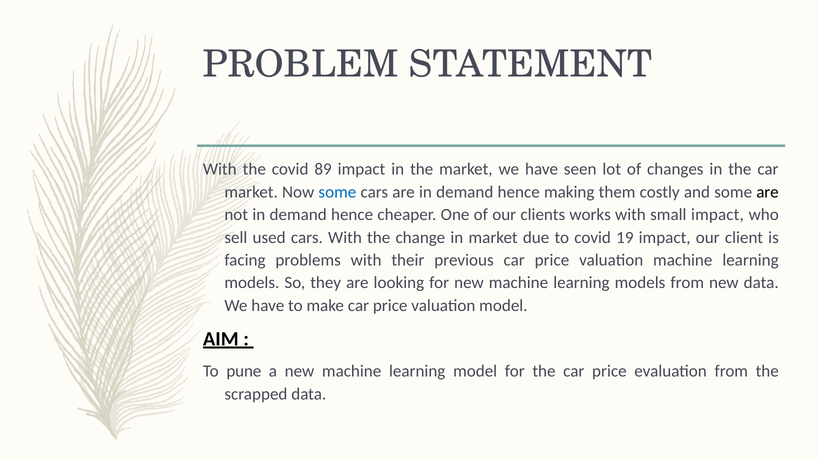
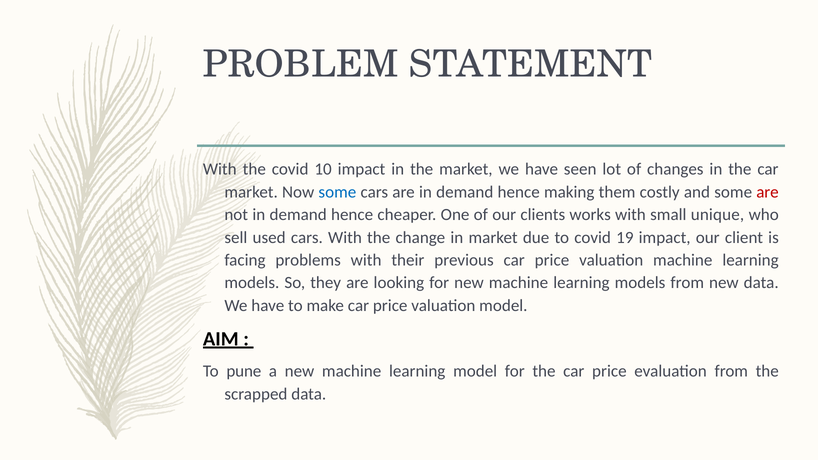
89: 89 -> 10 (323, 169)
are colour: black -> red (767, 192)
small impact: impact -> unique (717, 215)
